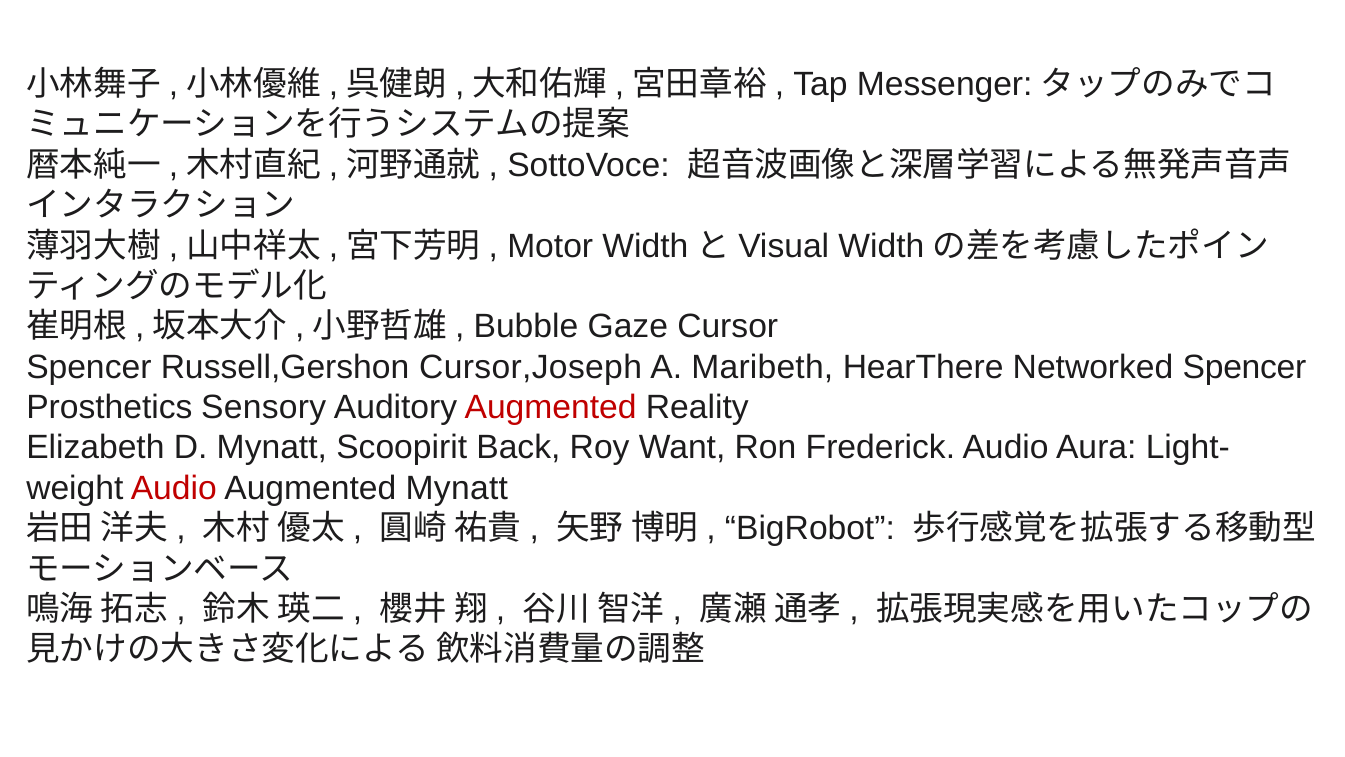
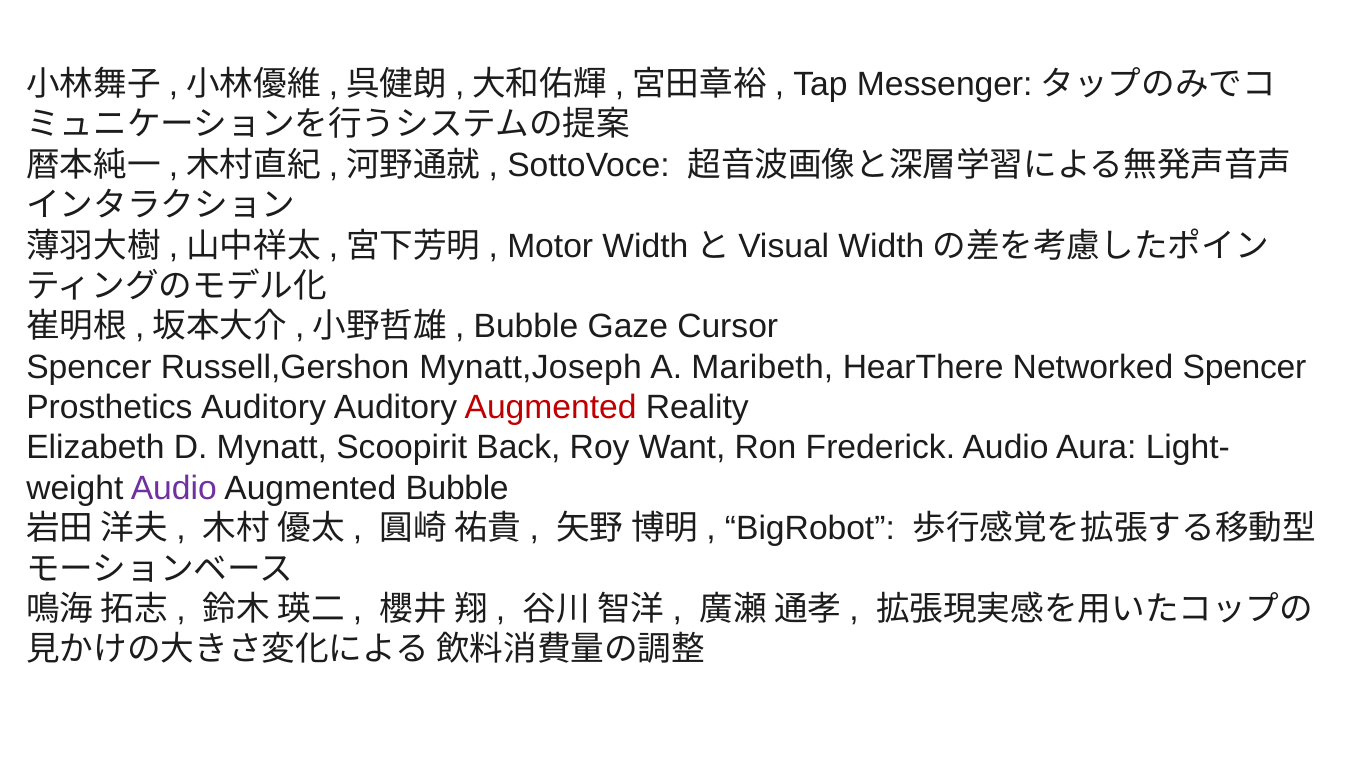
Cursor,Joseph: Cursor,Joseph -> Mynatt,Joseph (531, 367)
Prosthetics Sensory: Sensory -> Auditory (264, 407)
Audio colour: red -> purple (174, 488)
Augmented Mynatt: Mynatt -> Bubble (457, 488)
